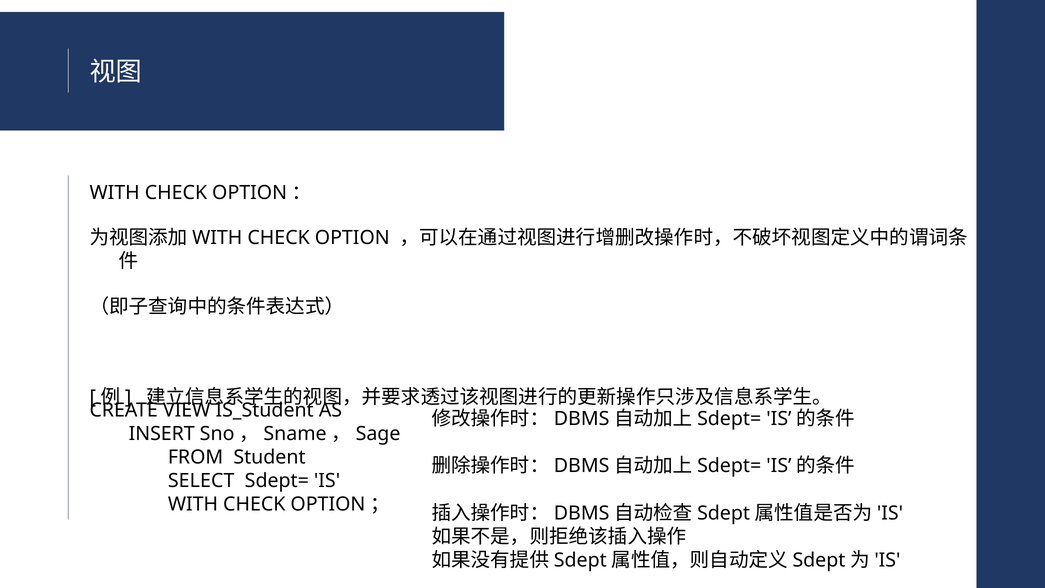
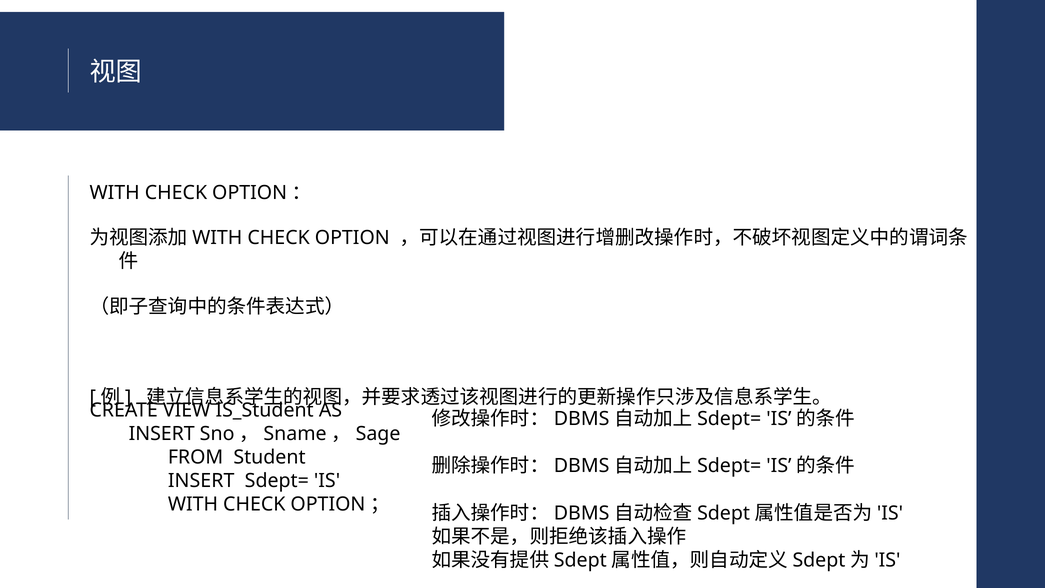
SELECT: SELECT -> INSERT (201, 481)
